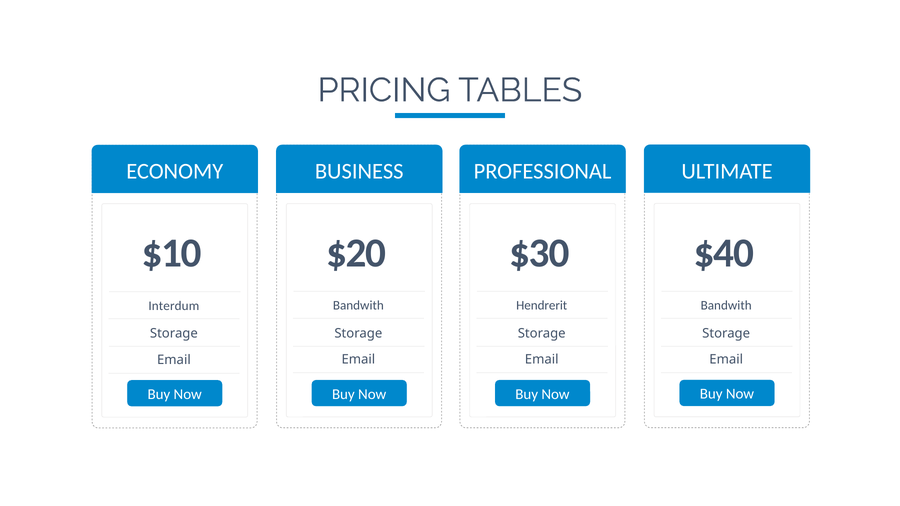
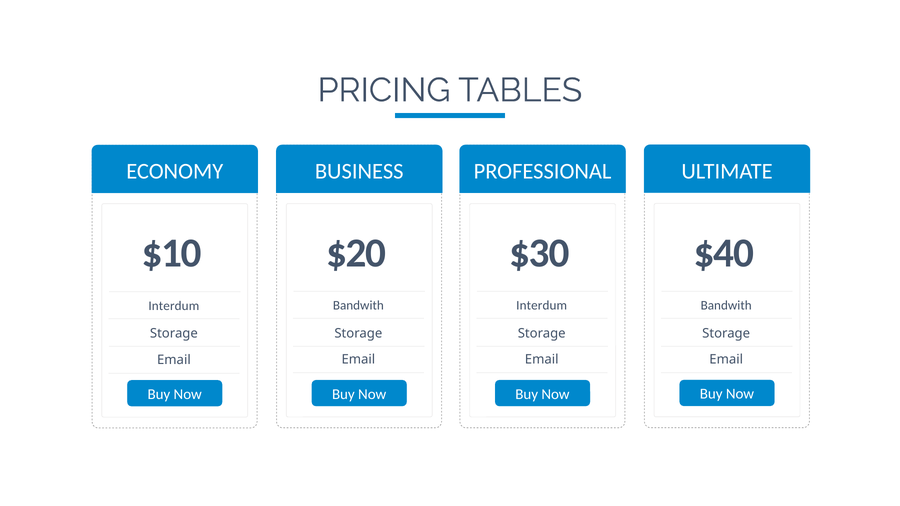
Hendrerit: Hendrerit -> Interdum (542, 306)
